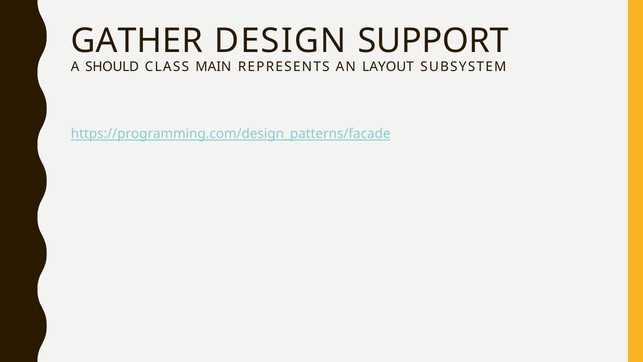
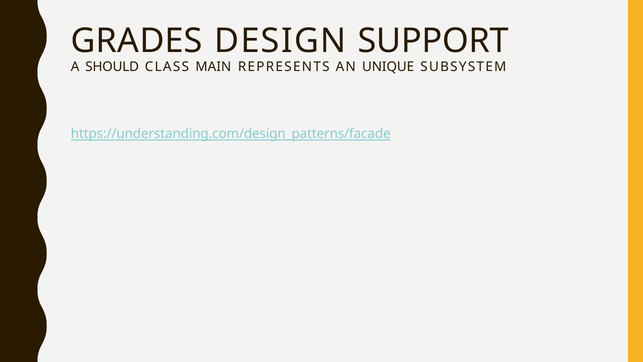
GATHER: GATHER -> GRADES (137, 41)
LAYOUT: LAYOUT -> UNIQUE (388, 67)
https://programming.com/design_patterns/facade: https://programming.com/design_patterns/facade -> https://understanding.com/design_patterns/facade (231, 134)
